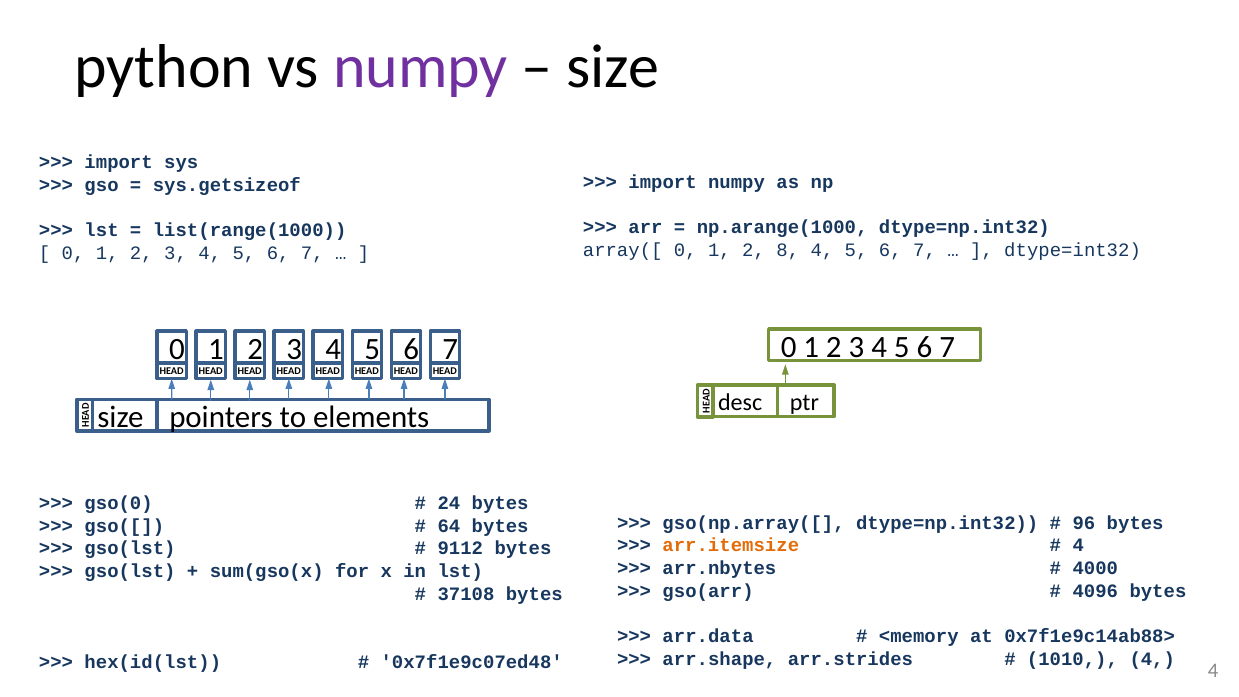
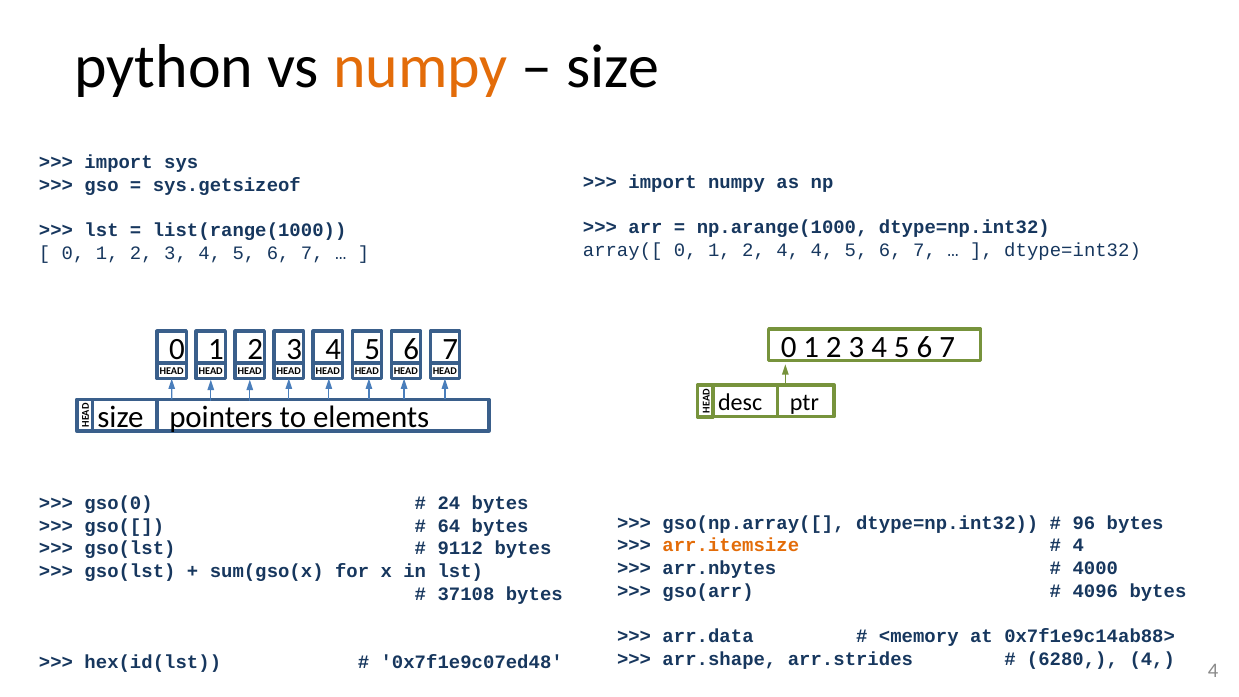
numpy colour: purple -> orange (420, 67)
2 8: 8 -> 4 (788, 250)
1010: 1010 -> 6280 (1072, 659)
